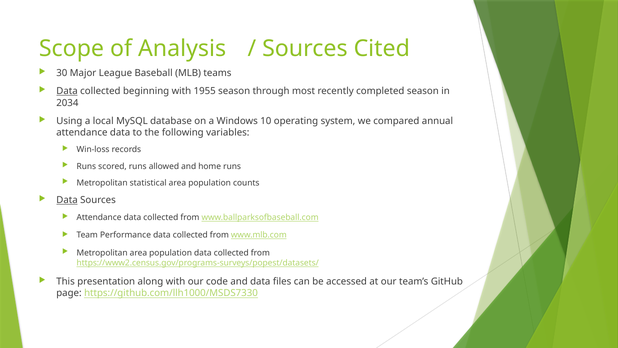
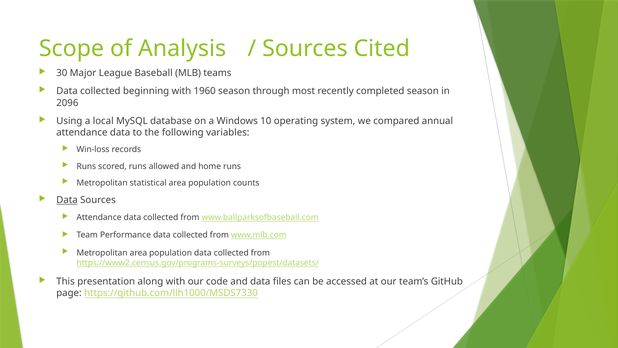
Data underline: present -> none (67, 91)
1955: 1955 -> 1960 (205, 91)
2034: 2034 -> 2096 (67, 103)
